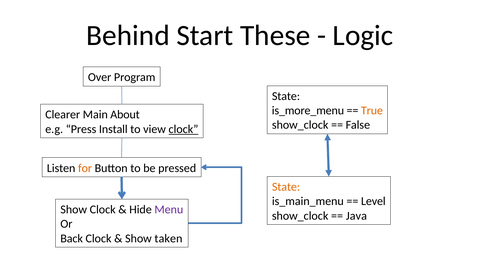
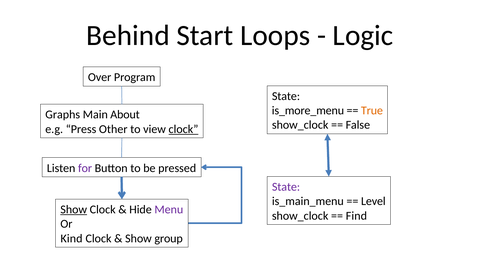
These: These -> Loops (275, 35)
Clearer: Clearer -> Graphs (63, 115)
Install: Install -> Other (113, 129)
for colour: orange -> purple (85, 168)
State colour: orange -> purple (286, 187)
Show underline: none -> present (74, 210)
Java: Java -> Find (356, 216)
Back: Back -> Kind (72, 238)
taken: taken -> group (169, 238)
